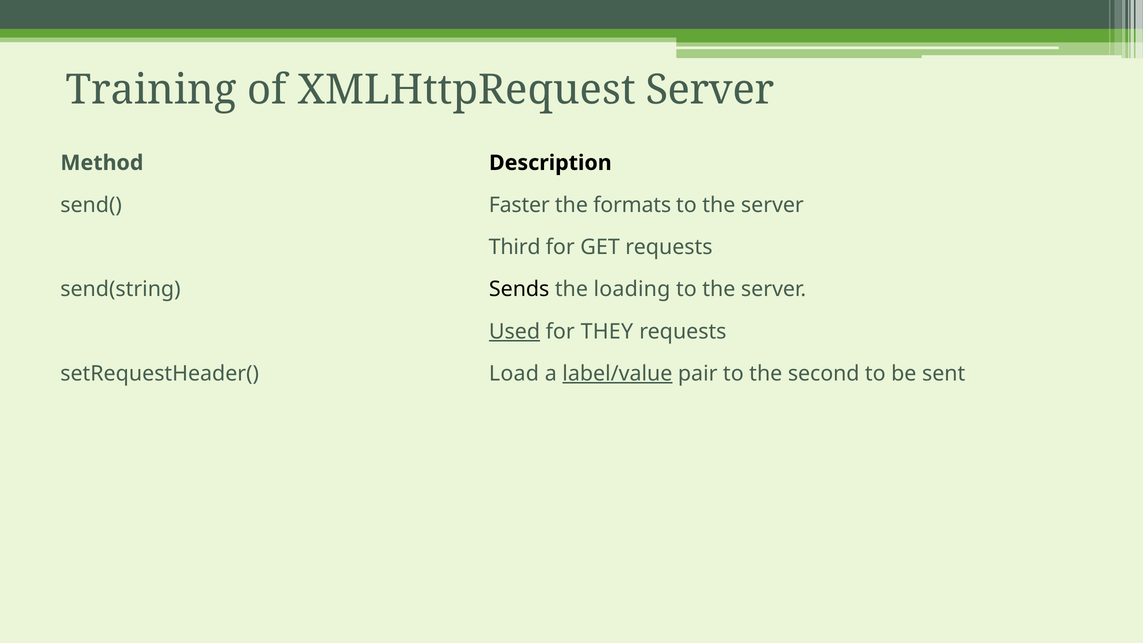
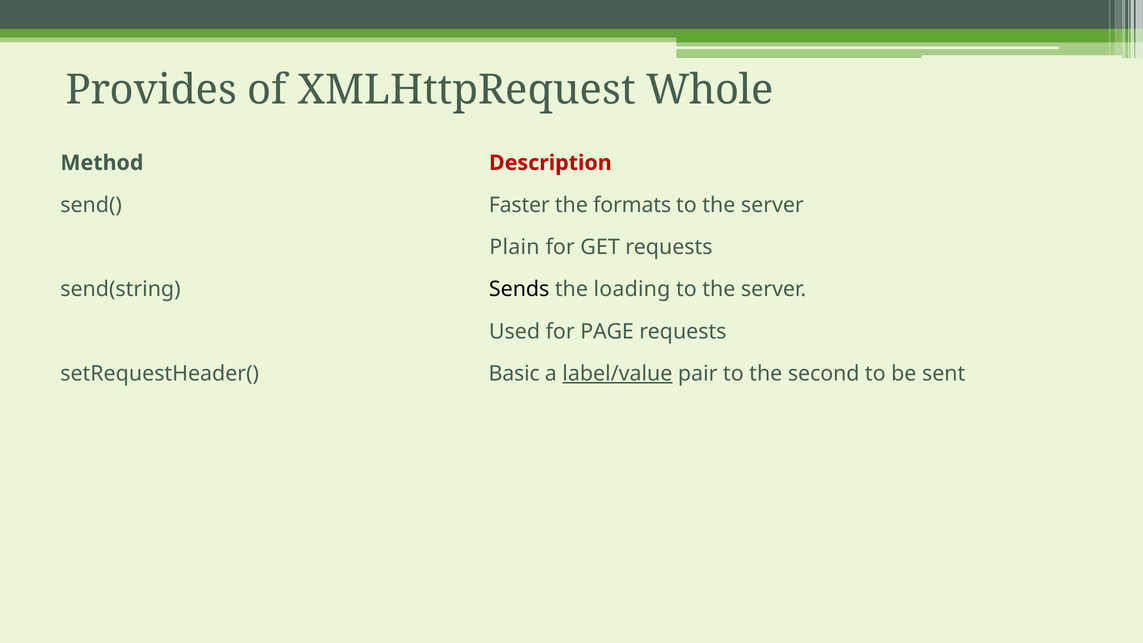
Training: Training -> Provides (151, 90)
XMLHttpRequest Server: Server -> Whole (710, 90)
Description colour: black -> red (550, 163)
Third: Third -> Plain (514, 247)
Used underline: present -> none (515, 331)
THEY: THEY -> PAGE (607, 331)
Load: Load -> Basic (514, 374)
